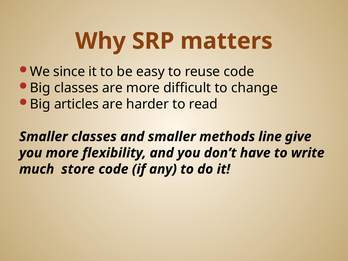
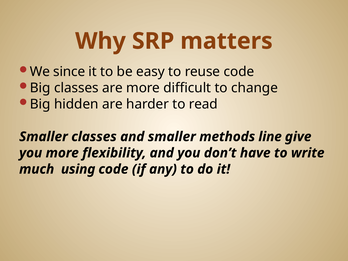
articles: articles -> hidden (76, 104)
store: store -> using (78, 169)
